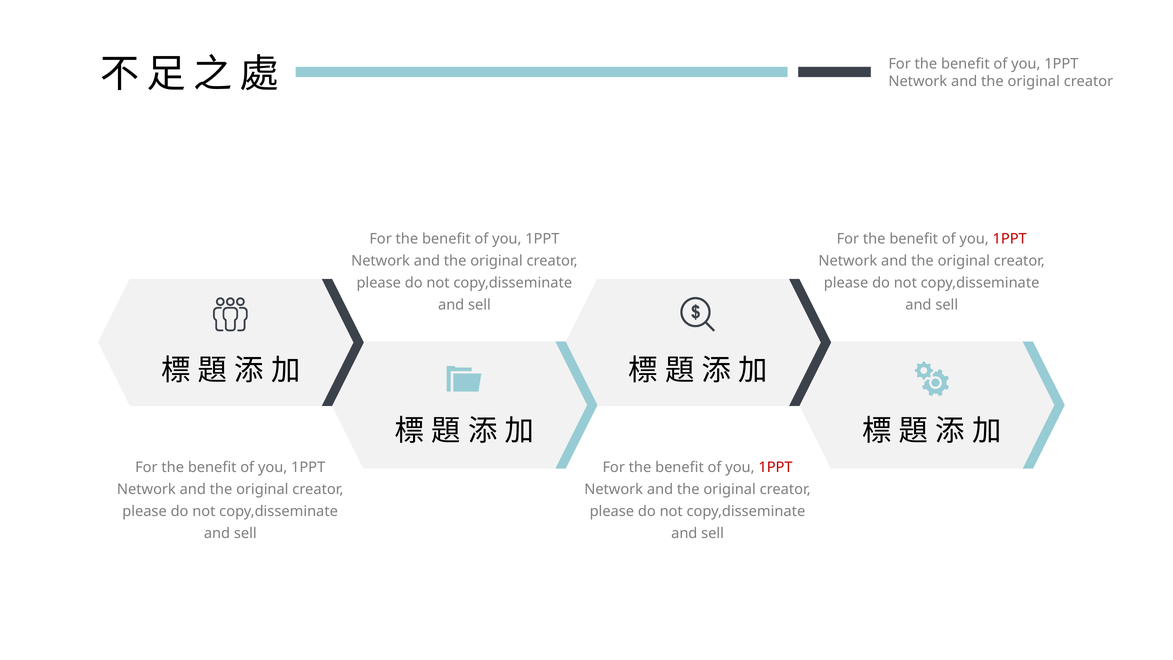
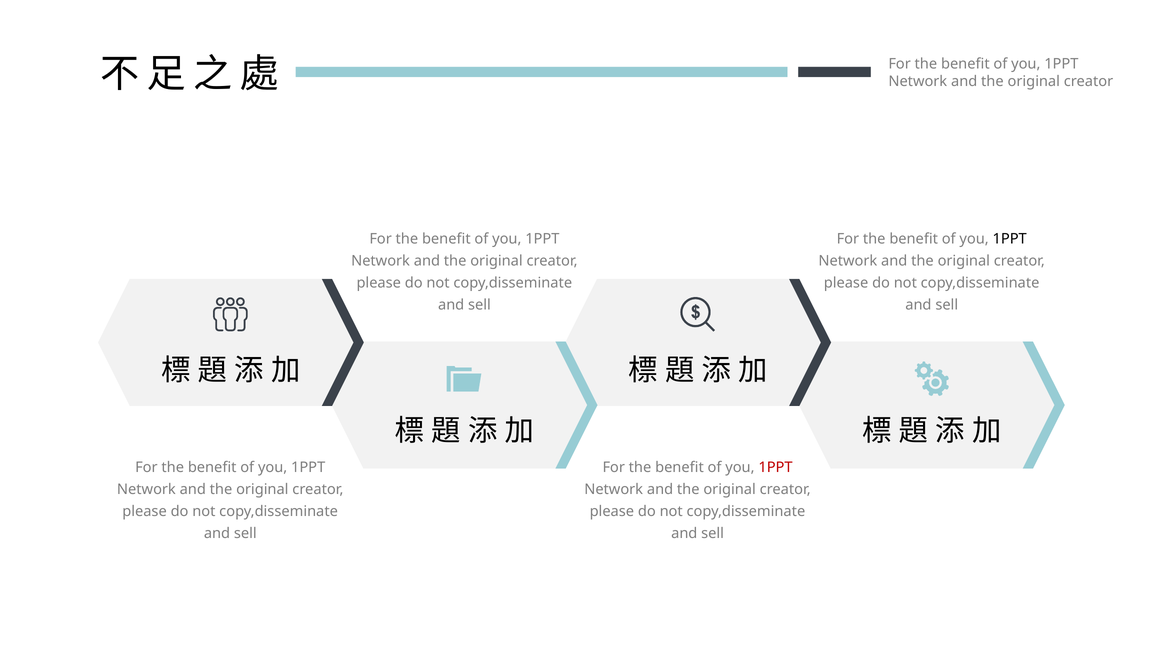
1PPT colour: red -> black (1010, 239)
